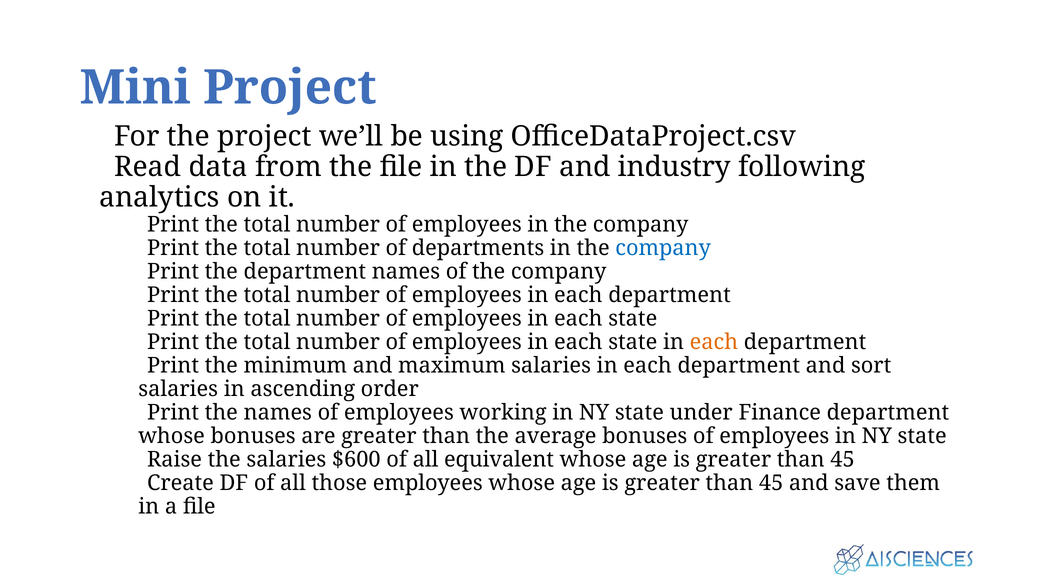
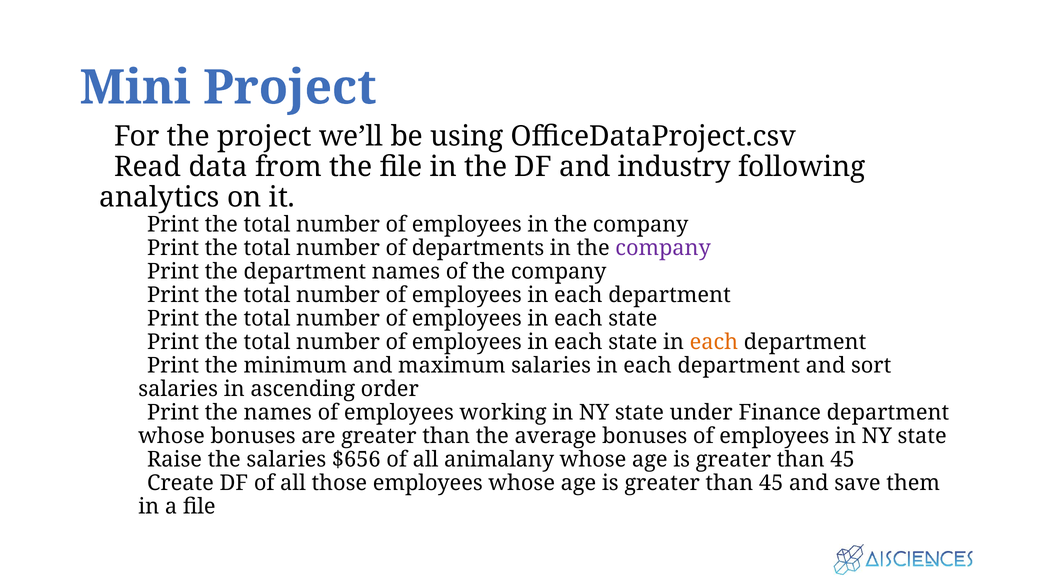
company colour: blue -> purple (663, 248)
$600: $600 -> $656 (356, 460)
equivalent: equivalent -> animalany (499, 460)
